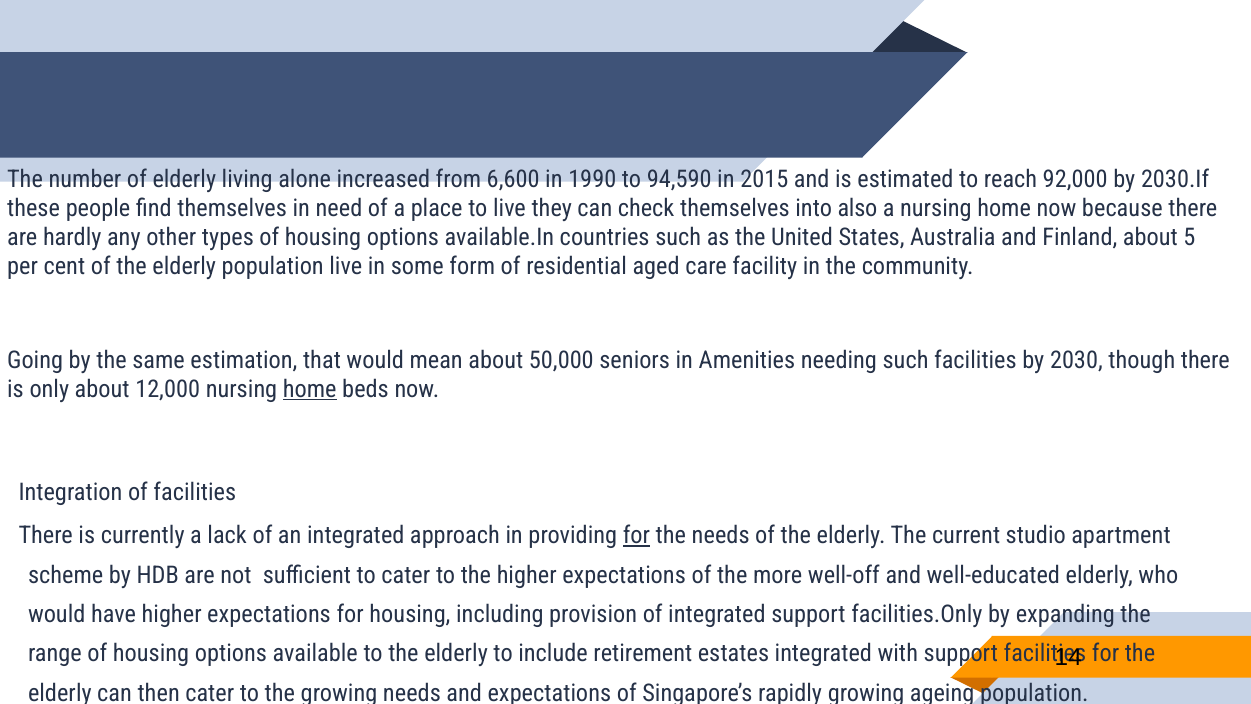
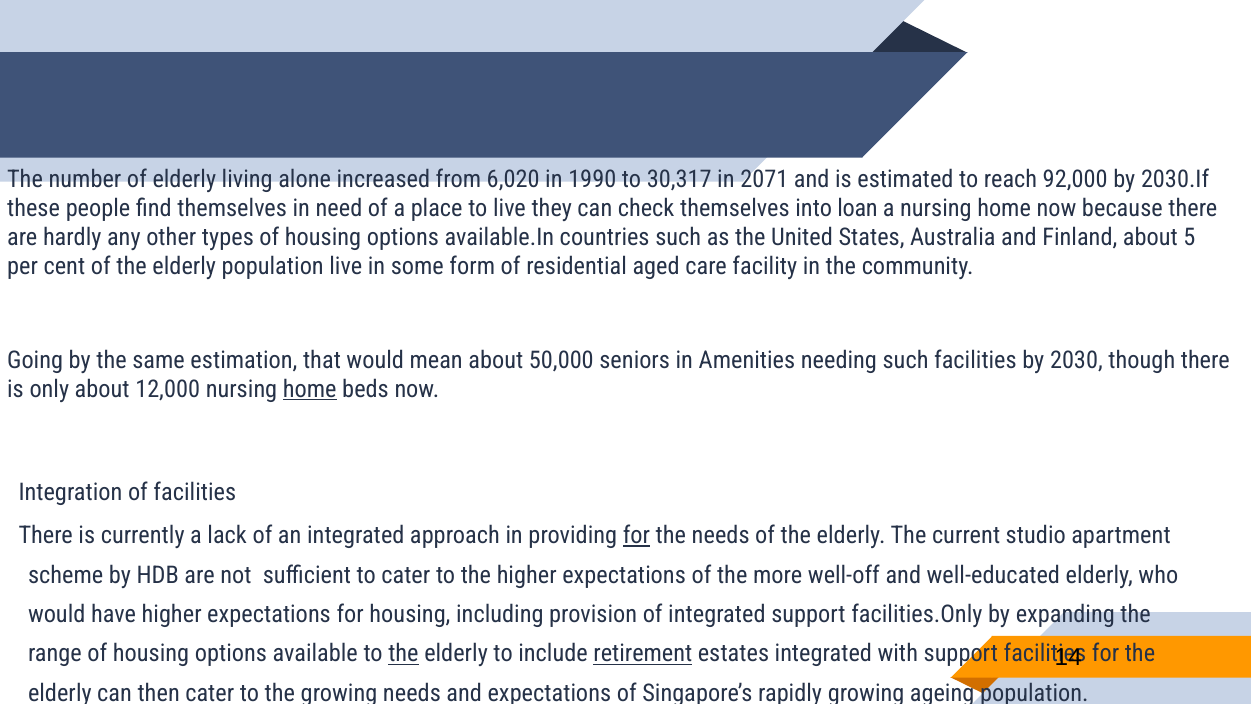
6,600: 6,600 -> 6,020 (513, 179)
94,590: 94,590 -> 30,317 (679, 179)
2015: 2015 -> 2071 (764, 179)
also: also -> loan (857, 208)
the underline: none -> present (403, 654)
retirement underline: none -> present (643, 654)
